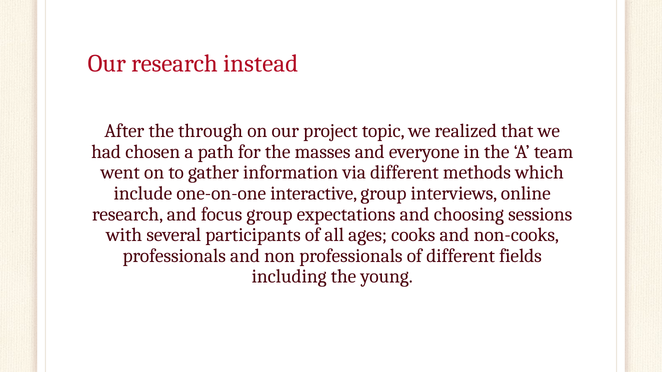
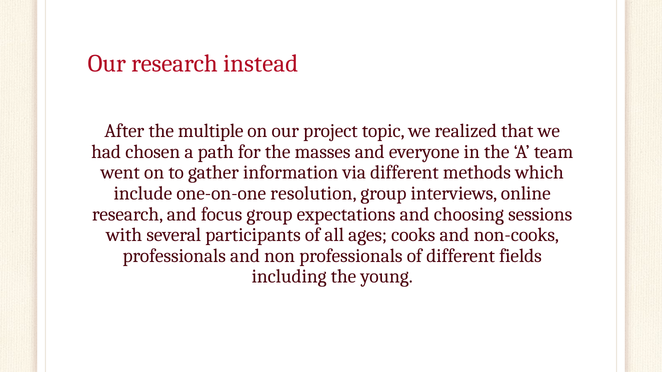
through: through -> multiple (211, 131)
interactive: interactive -> resolution (313, 194)
